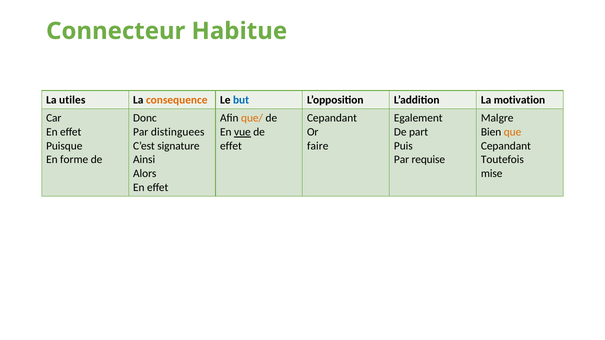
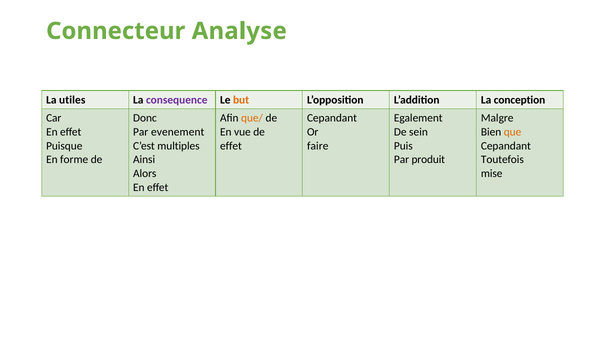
Habitue: Habitue -> Analyse (239, 31)
consequence colour: orange -> purple (177, 100)
but colour: blue -> orange (241, 100)
motivation: motivation -> conception (520, 100)
distinguees: distinguees -> evenement (178, 132)
vue underline: present -> none (242, 132)
part: part -> sein (419, 132)
signature: signature -> multiples (178, 146)
requise: requise -> produit (428, 160)
